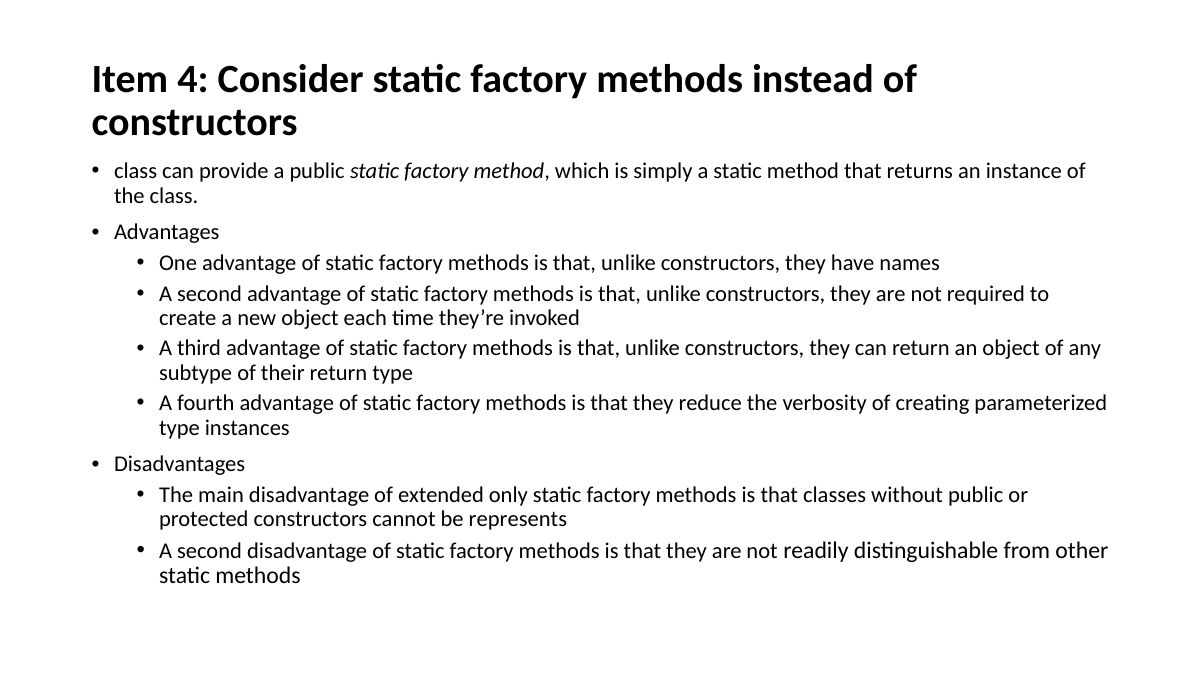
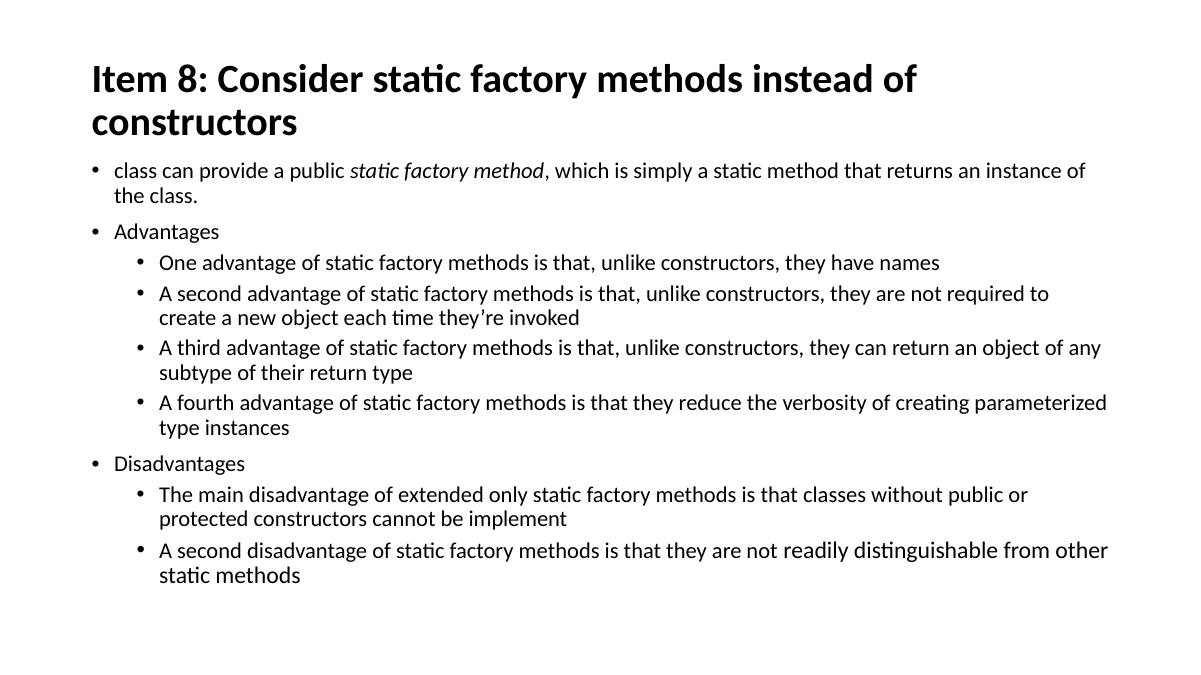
4: 4 -> 8 (193, 79)
represents: represents -> implement (518, 520)
